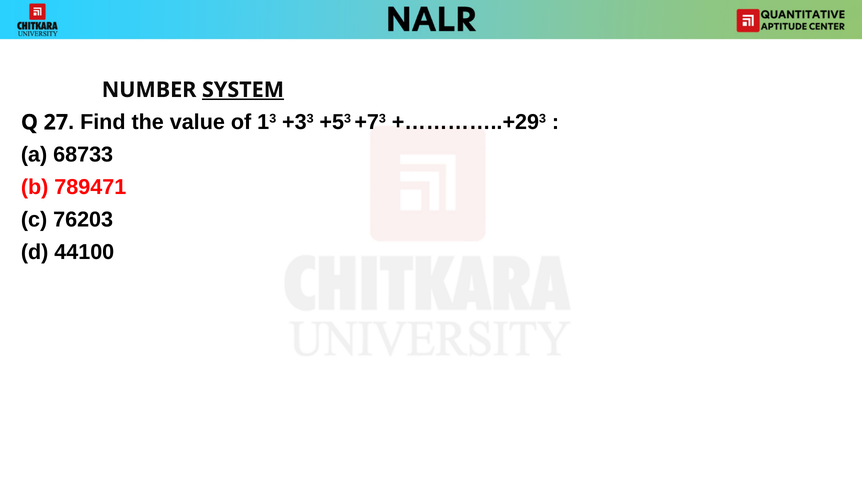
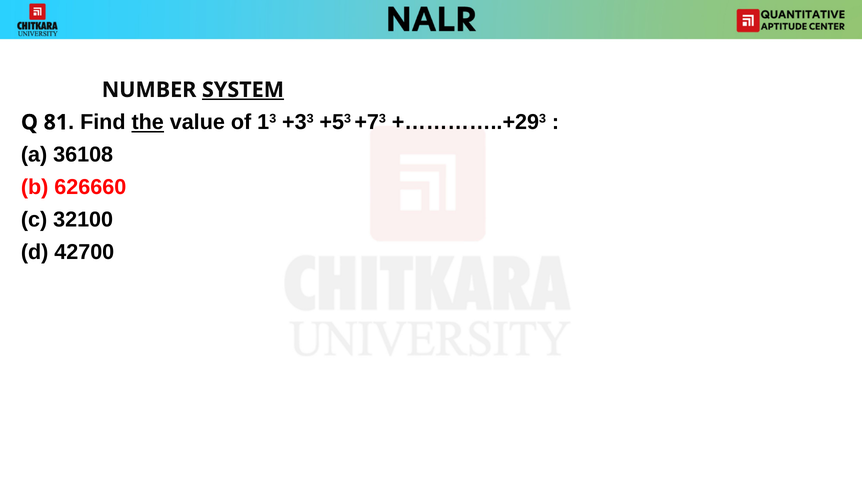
27: 27 -> 81 (56, 122)
the underline: none -> present (148, 122)
68733: 68733 -> 36108 (83, 155)
789471: 789471 -> 626660 (90, 187)
76203: 76203 -> 32100 (83, 220)
44100: 44100 -> 42700 (84, 252)
